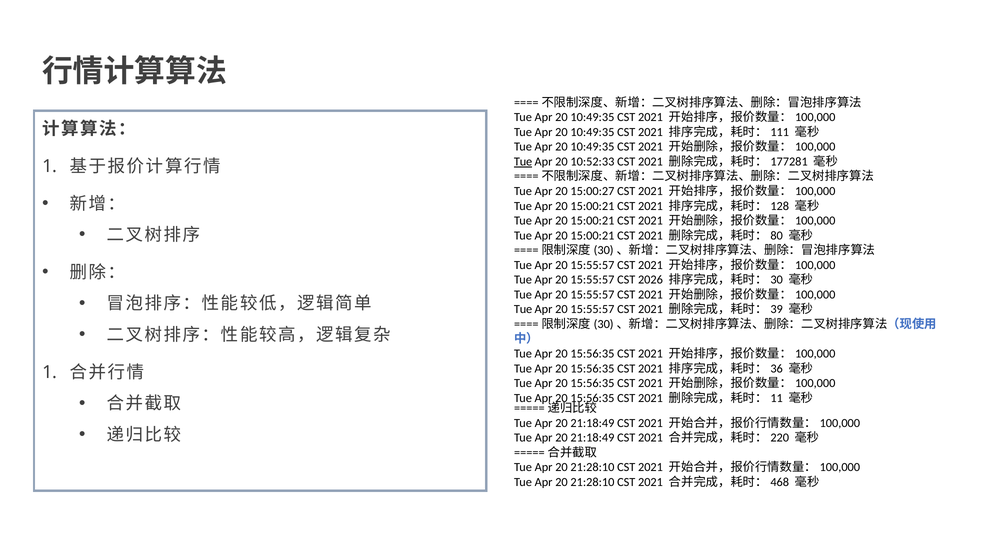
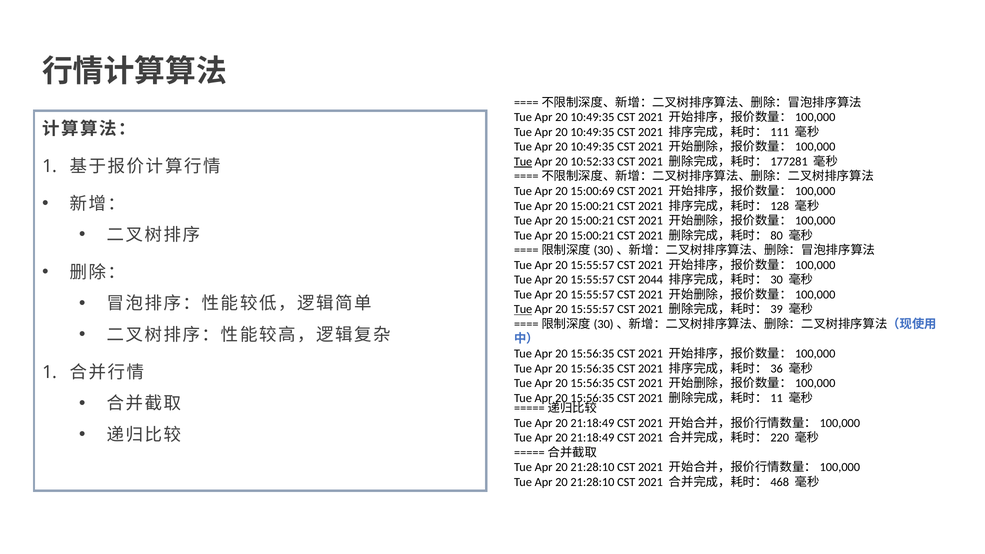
15:00:27: 15:00:27 -> 15:00:69 (592, 191)
2026: 2026 -> 2044 (650, 280)
Tue underline: none -> present (523, 309)
